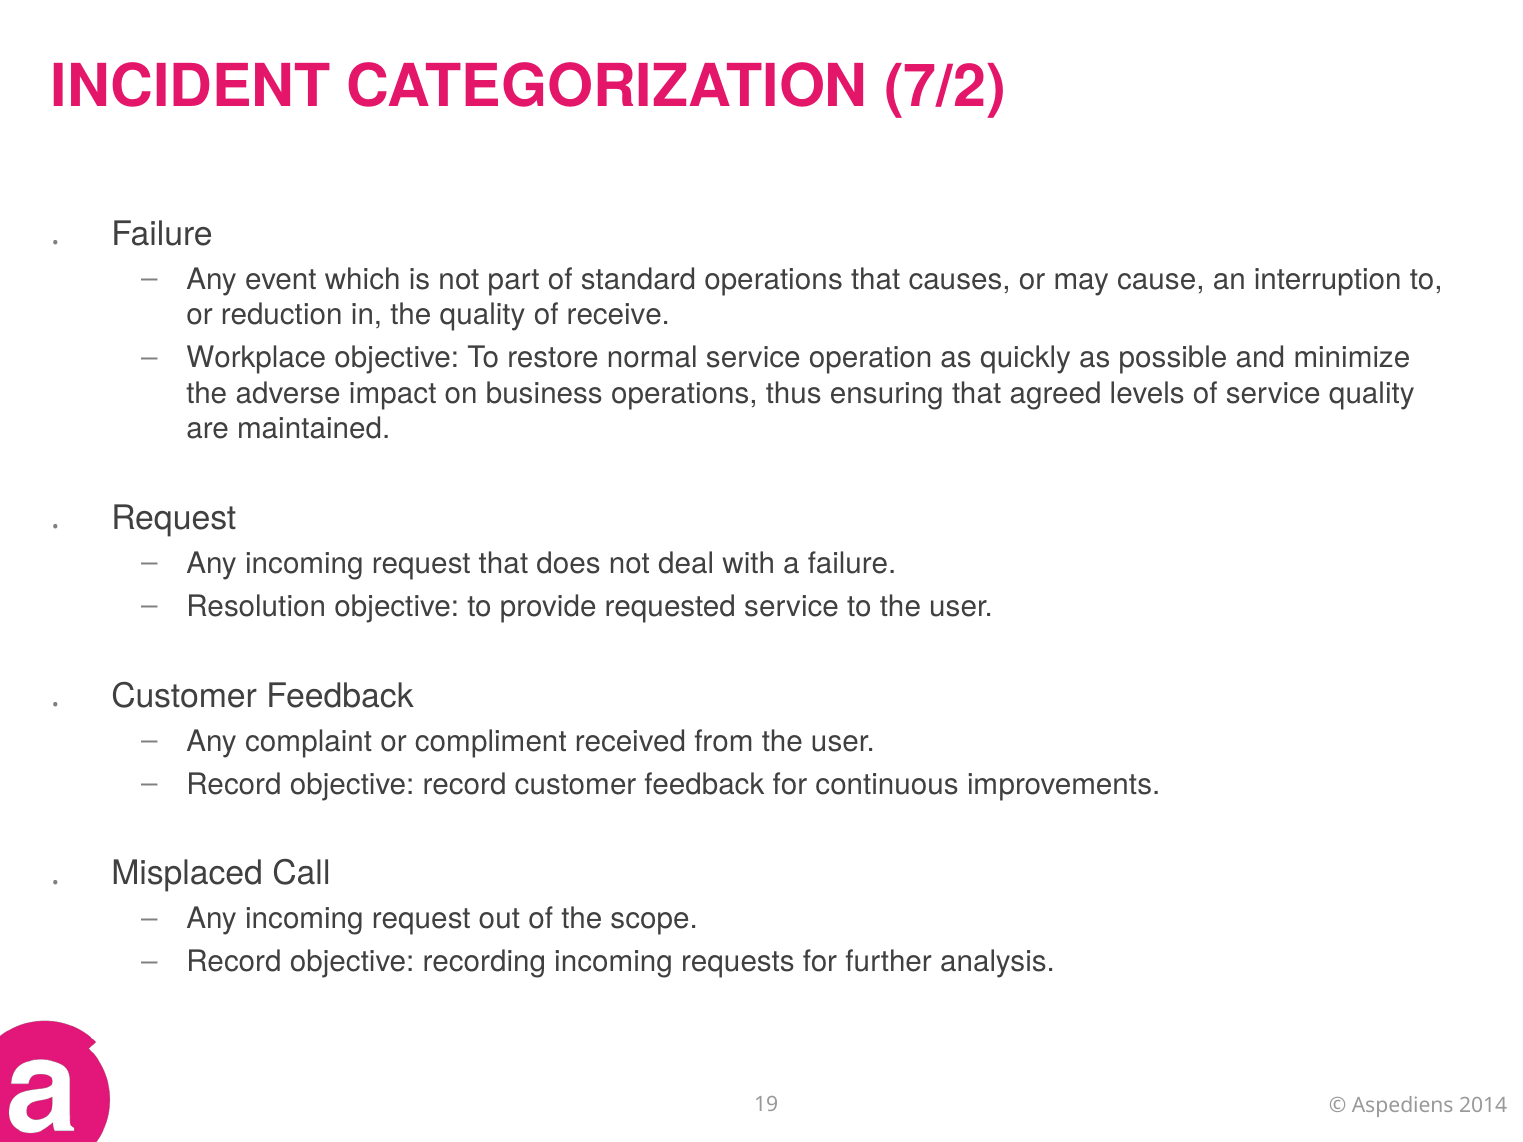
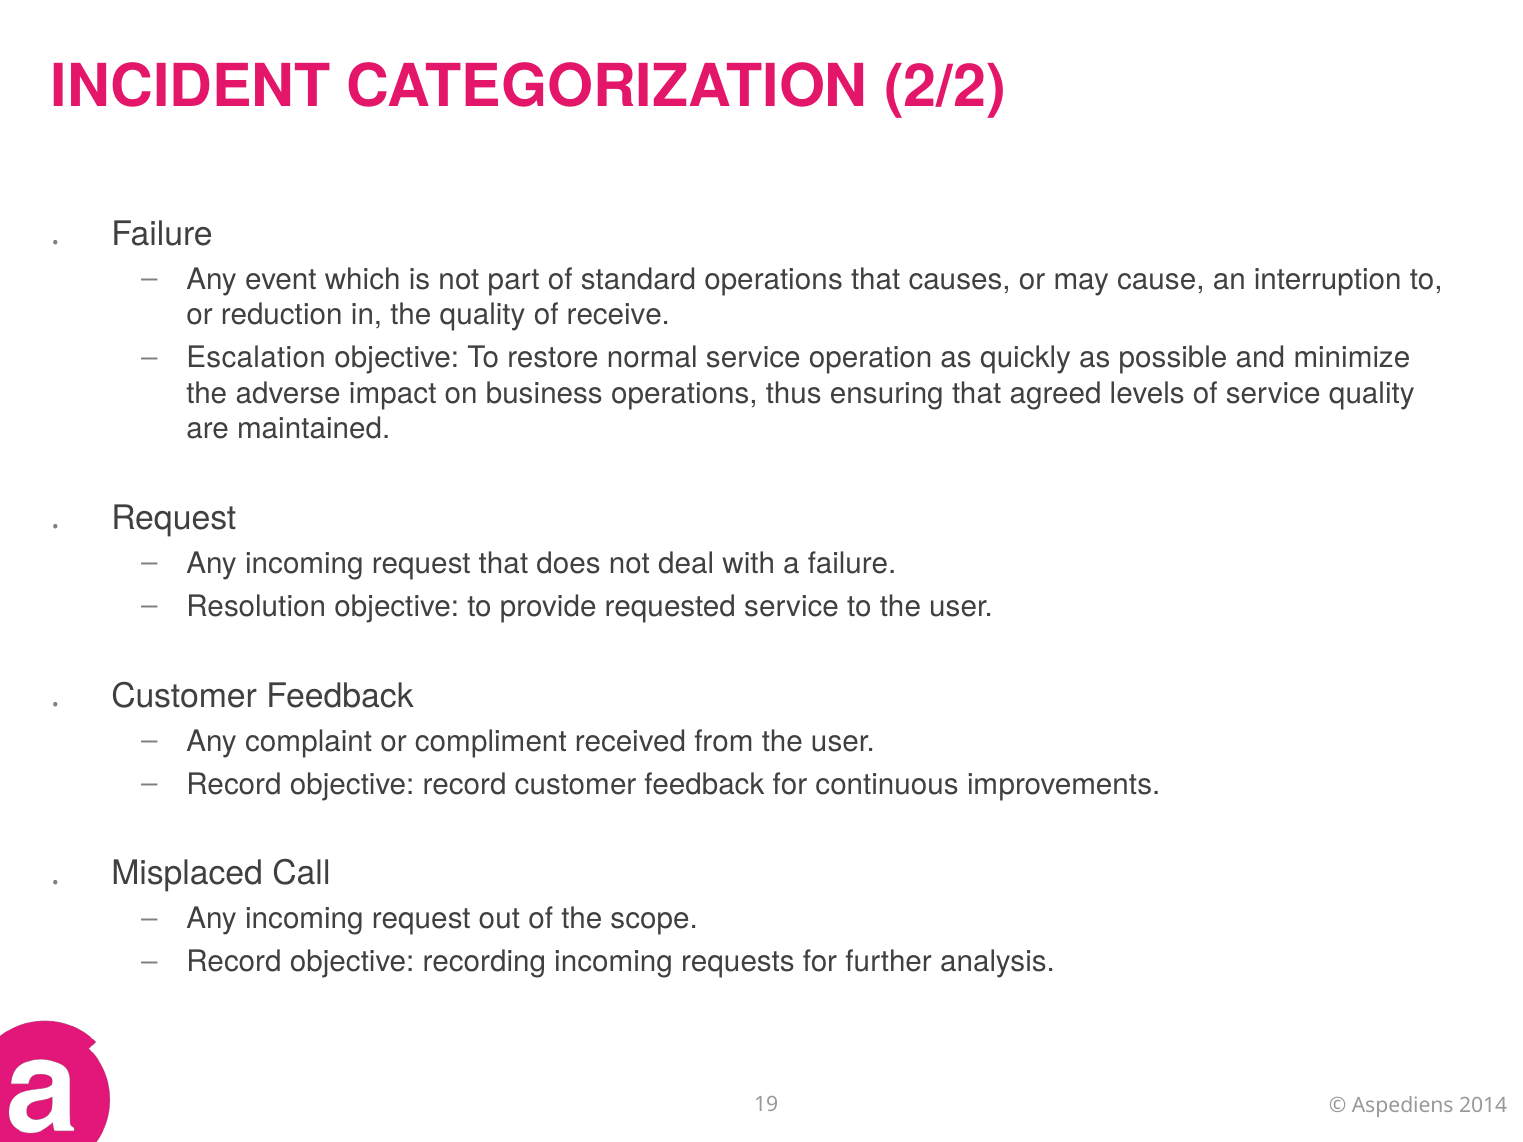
7/2: 7/2 -> 2/2 (945, 87)
Workplace: Workplace -> Escalation (256, 358)
